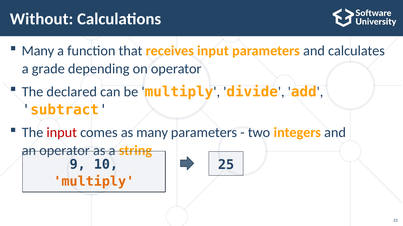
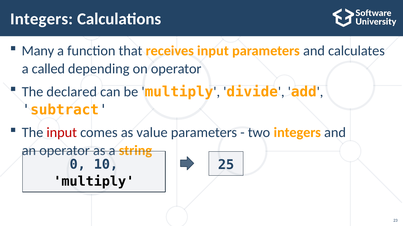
Without: Without -> Integers (42, 19)
grade: grade -> called (48, 69)
as many: many -> value (152, 133)
9: 9 -> 0 (78, 165)
multiply colour: orange -> black (94, 182)
